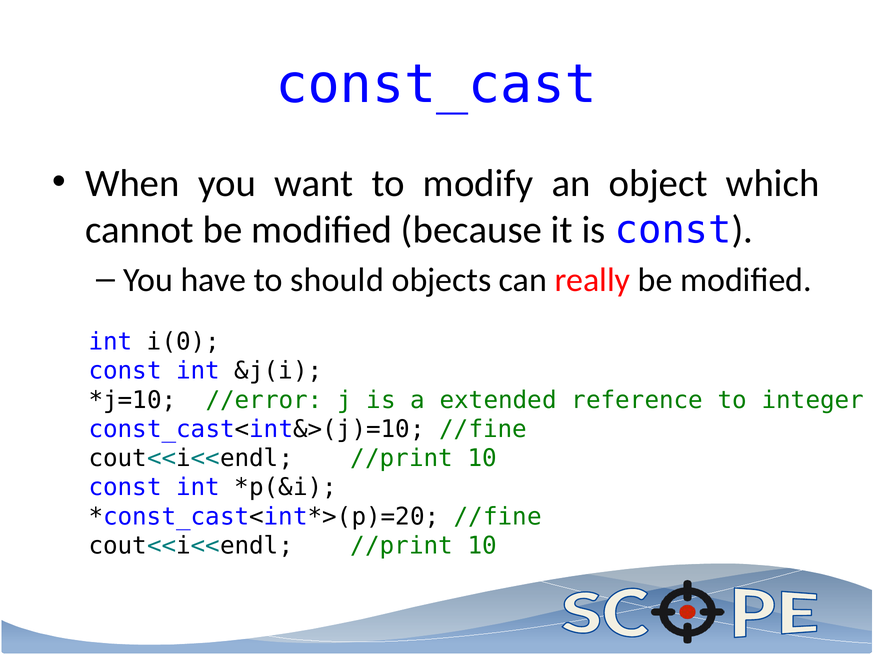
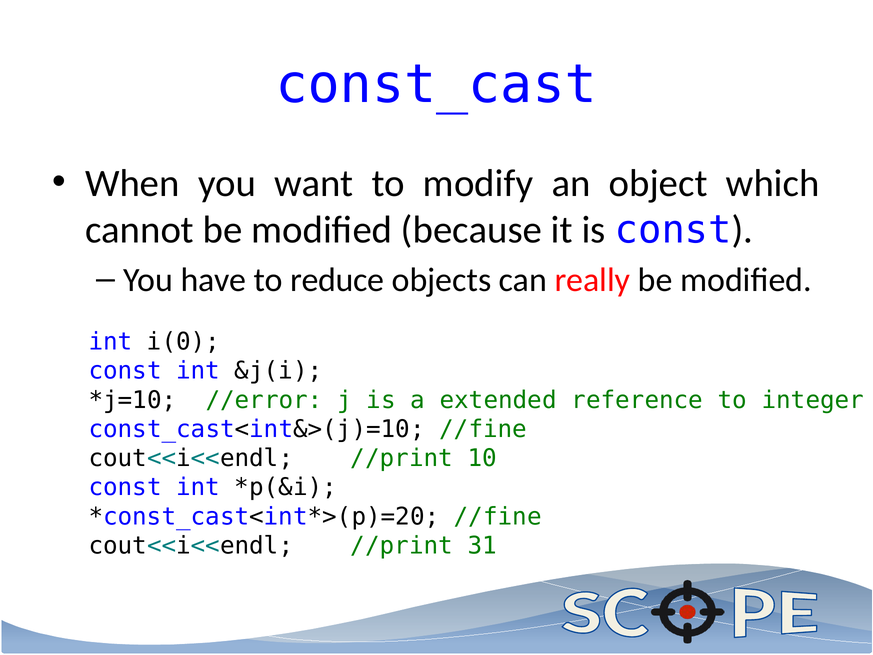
should: should -> reduce (337, 280)
10: 10 -> 31 (482, 545)
